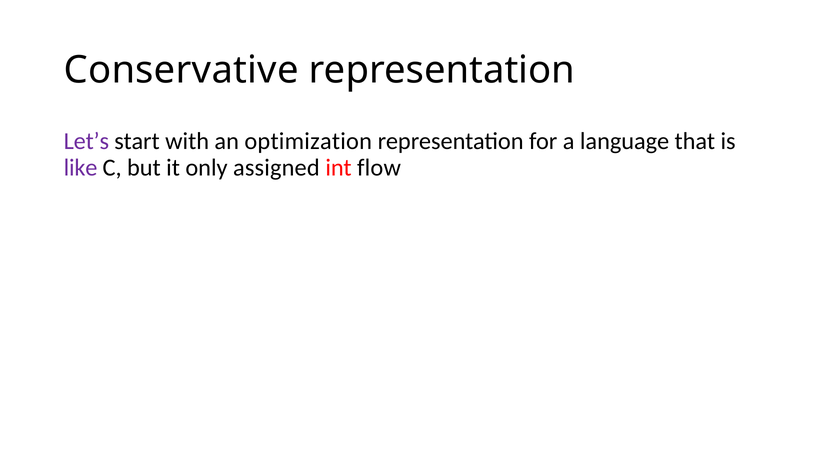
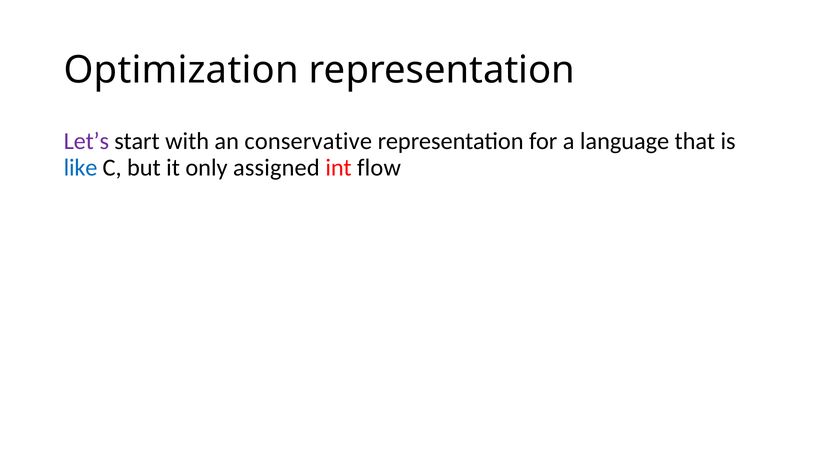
Conservative: Conservative -> Optimization (181, 70)
optimization: optimization -> conservative (308, 141)
like colour: purple -> blue (81, 167)
